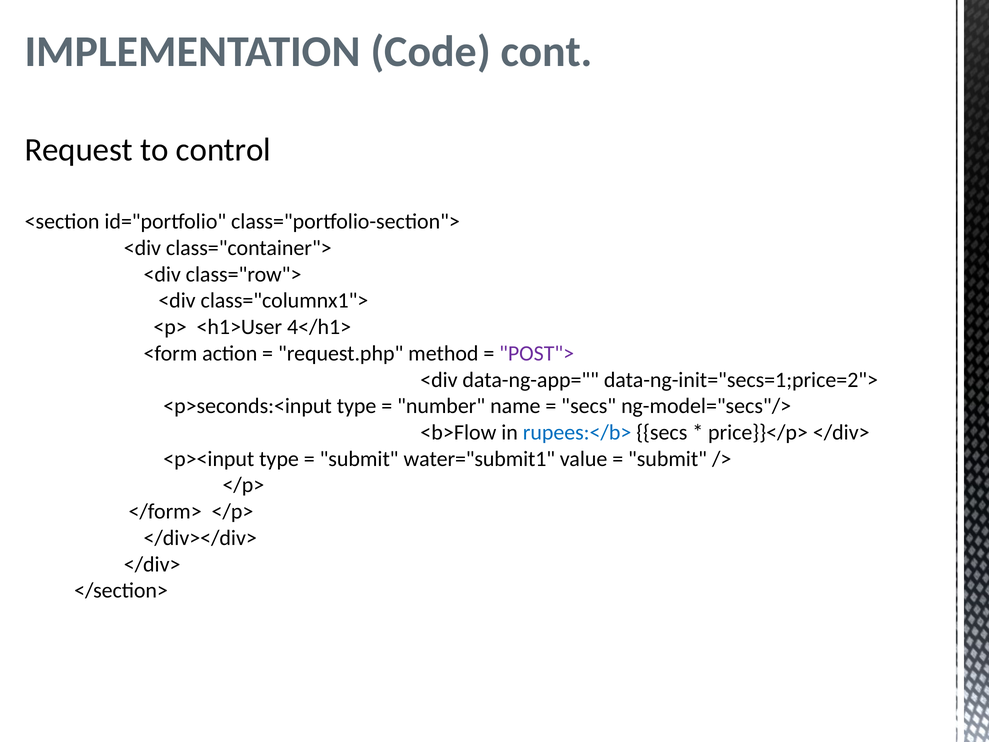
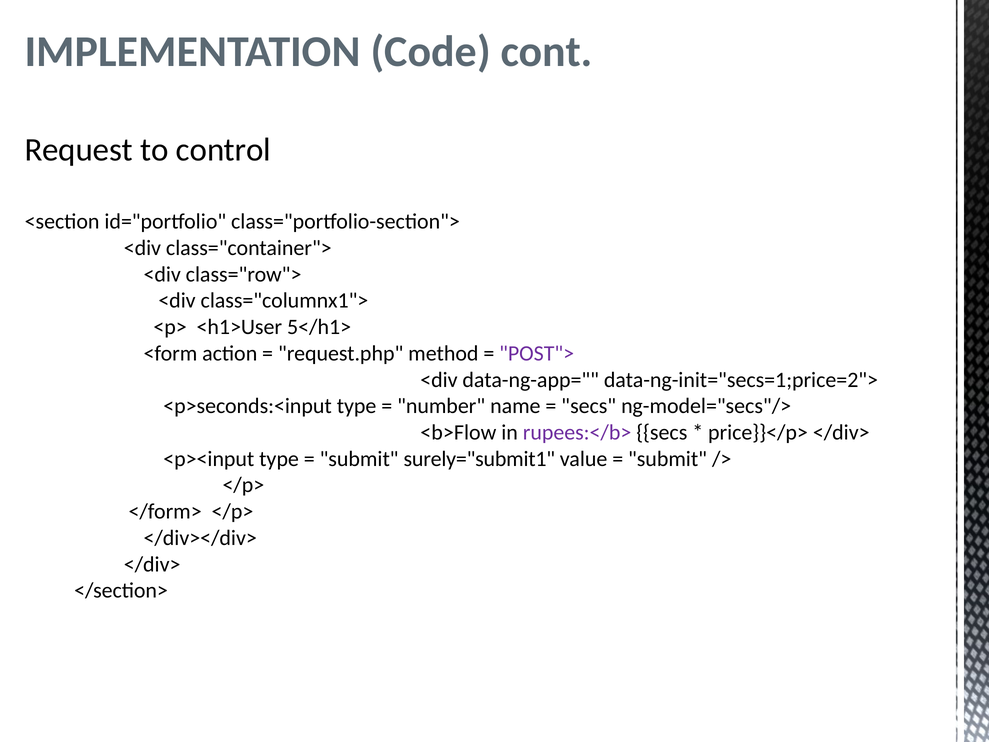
4</h1>: 4</h1> -> 5</h1> (319, 327)
rupees:</b> colour: blue -> purple (577, 432)
water="submit1: water="submit1 -> surely="submit1 (479, 459)
